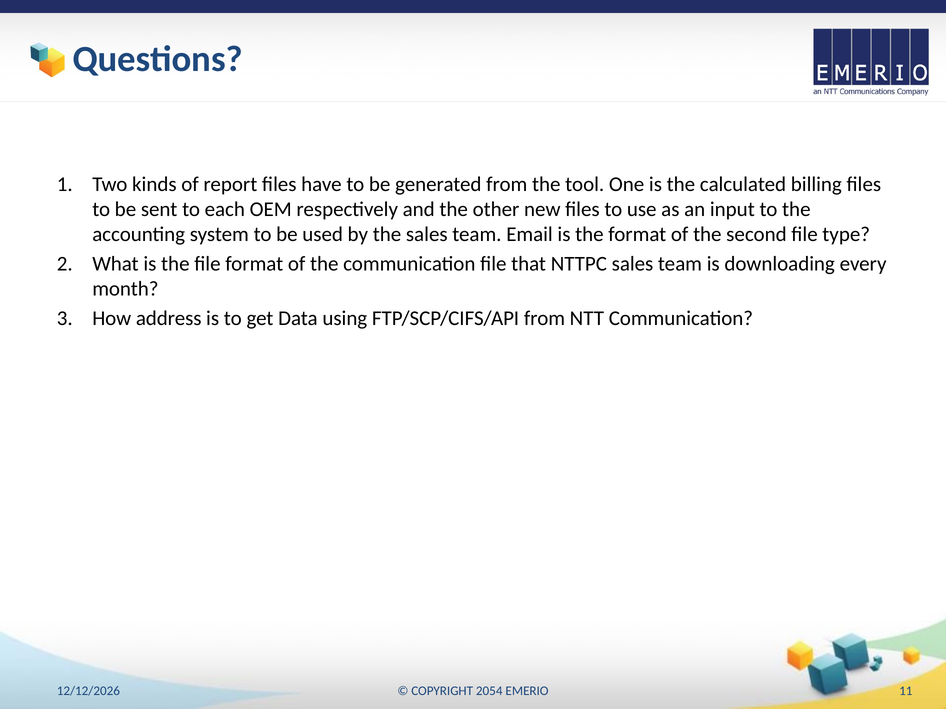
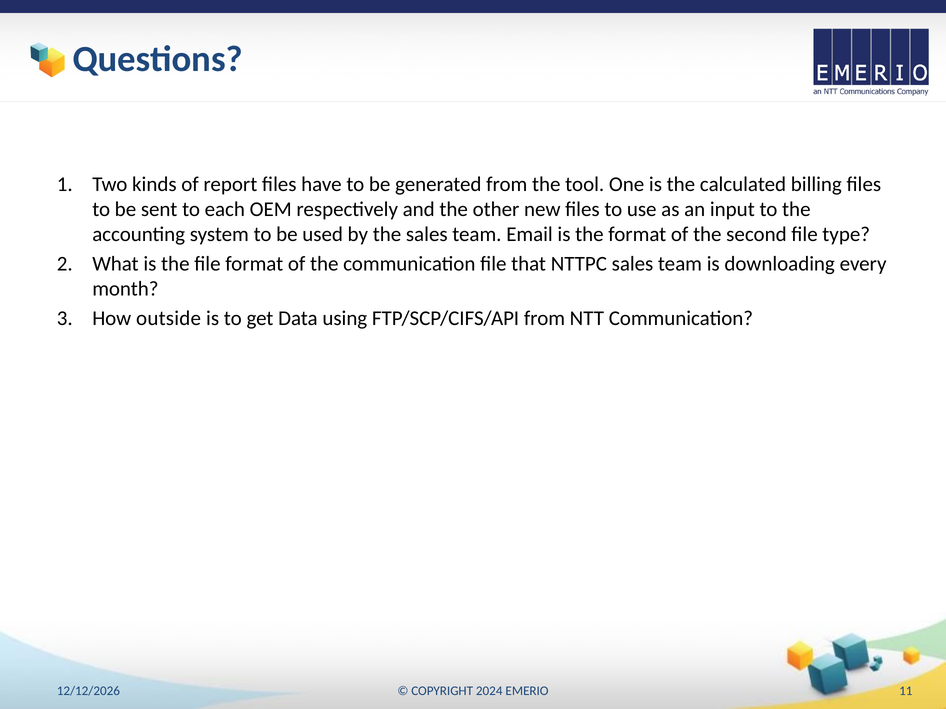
address: address -> outside (169, 319)
2054: 2054 -> 2024 (489, 691)
